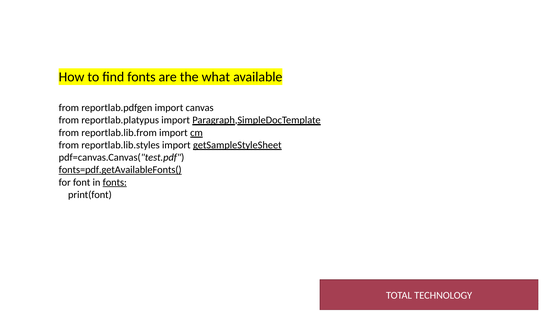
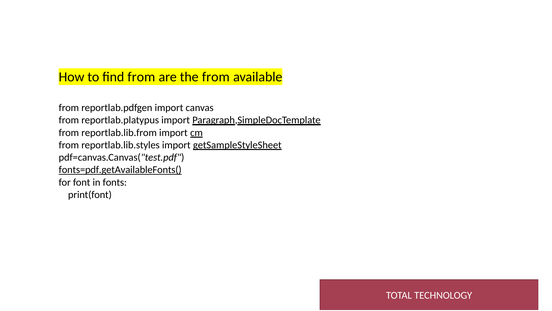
find fonts: fonts -> from (141, 77)
the what: what -> from (216, 77)
fonts underline: present -> none (115, 182)
